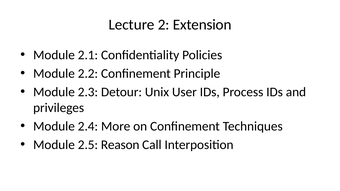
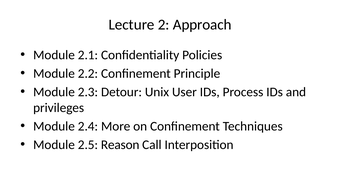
Extension: Extension -> Approach (202, 25)
